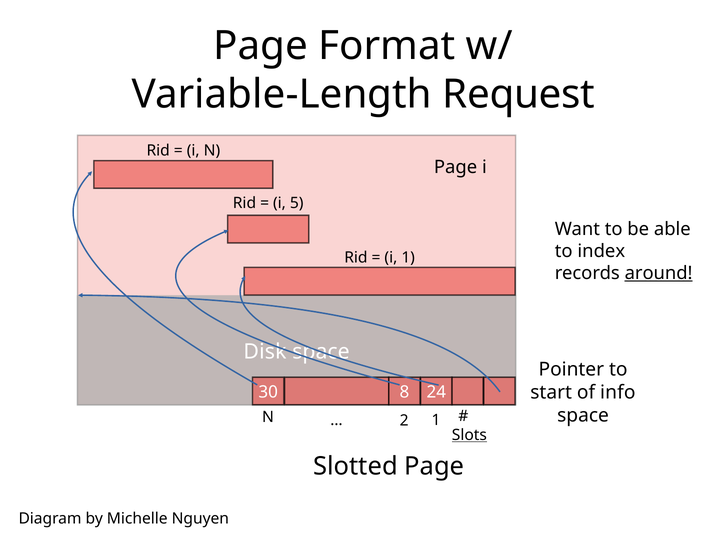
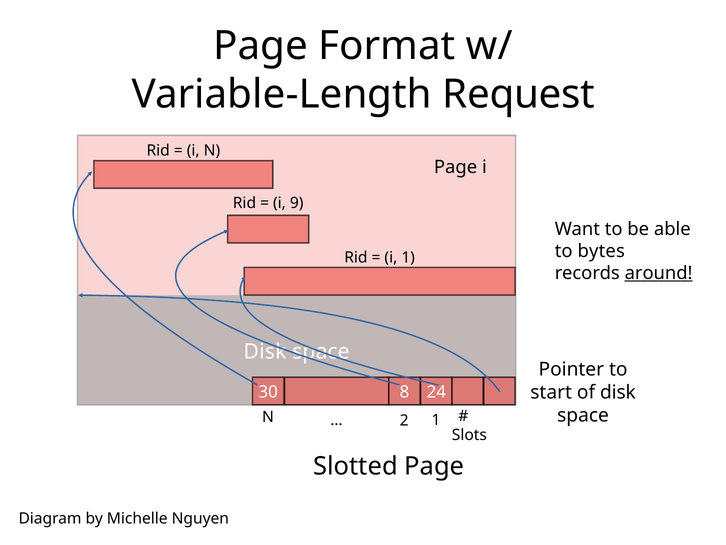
5: 5 -> 9 (297, 203)
index: index -> bytes (601, 251)
of info: info -> disk (618, 392)
Slots underline: present -> none (469, 435)
